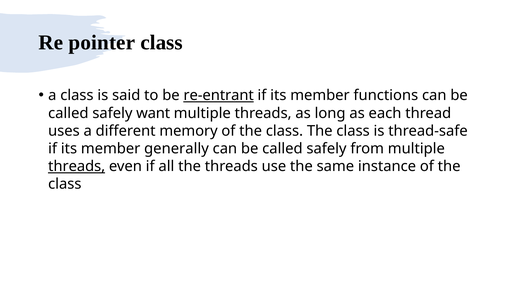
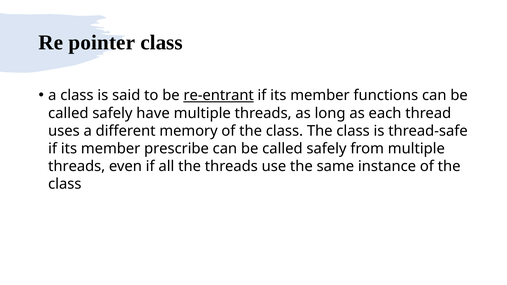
want: want -> have (153, 113)
generally: generally -> prescribe (177, 149)
threads underline: present -> none (77, 166)
